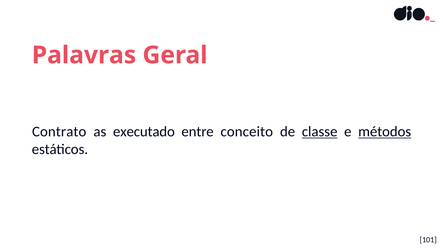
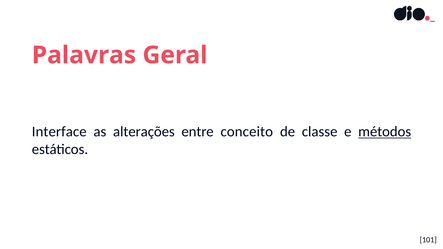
Contrato: Contrato -> Interface (59, 132)
executado: executado -> alterações (144, 132)
classe underline: present -> none (320, 132)
